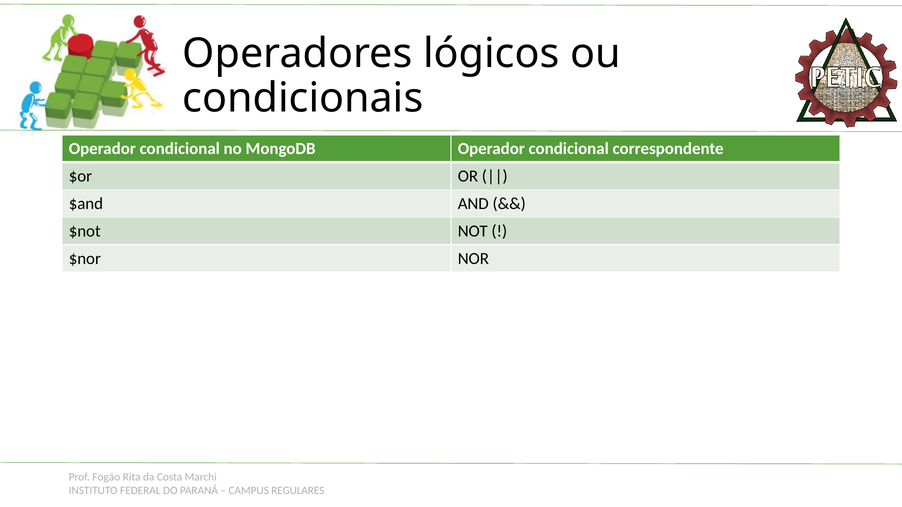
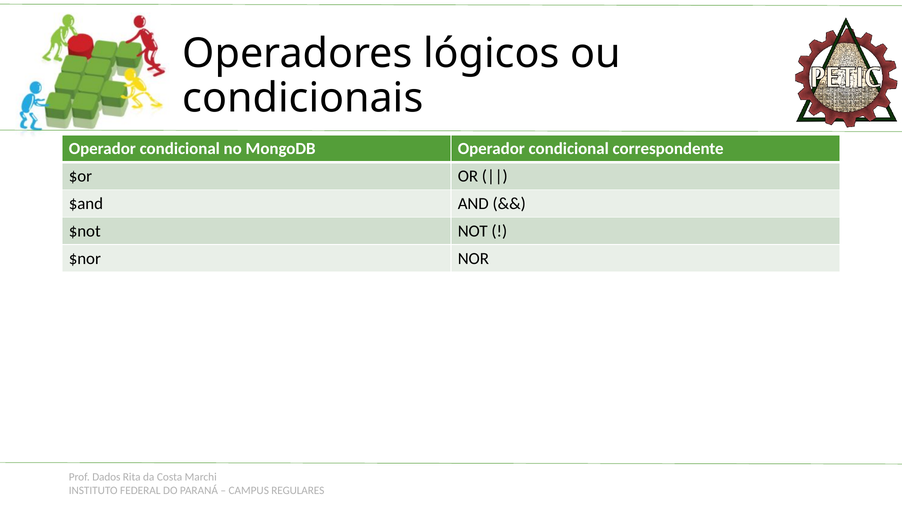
Fogão: Fogão -> Dados (106, 477)
